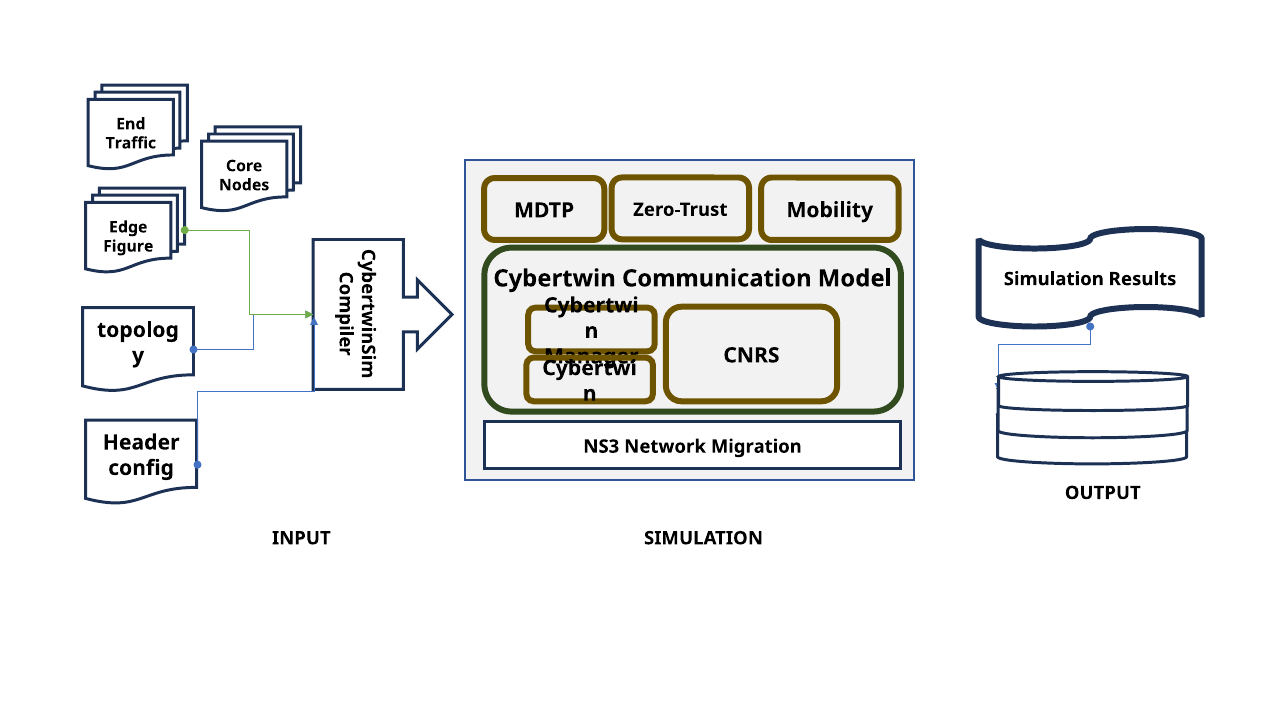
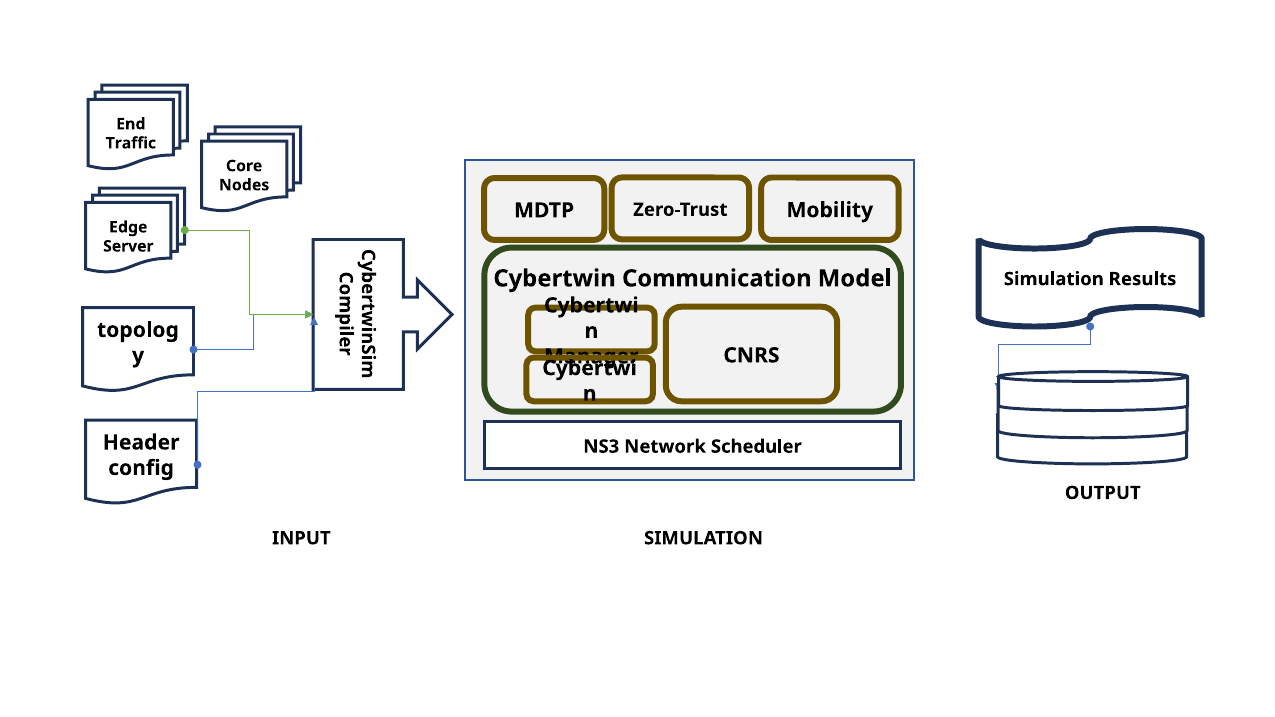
Figure: Figure -> Server (128, 246)
Migration: Migration -> Scheduler (756, 447)
